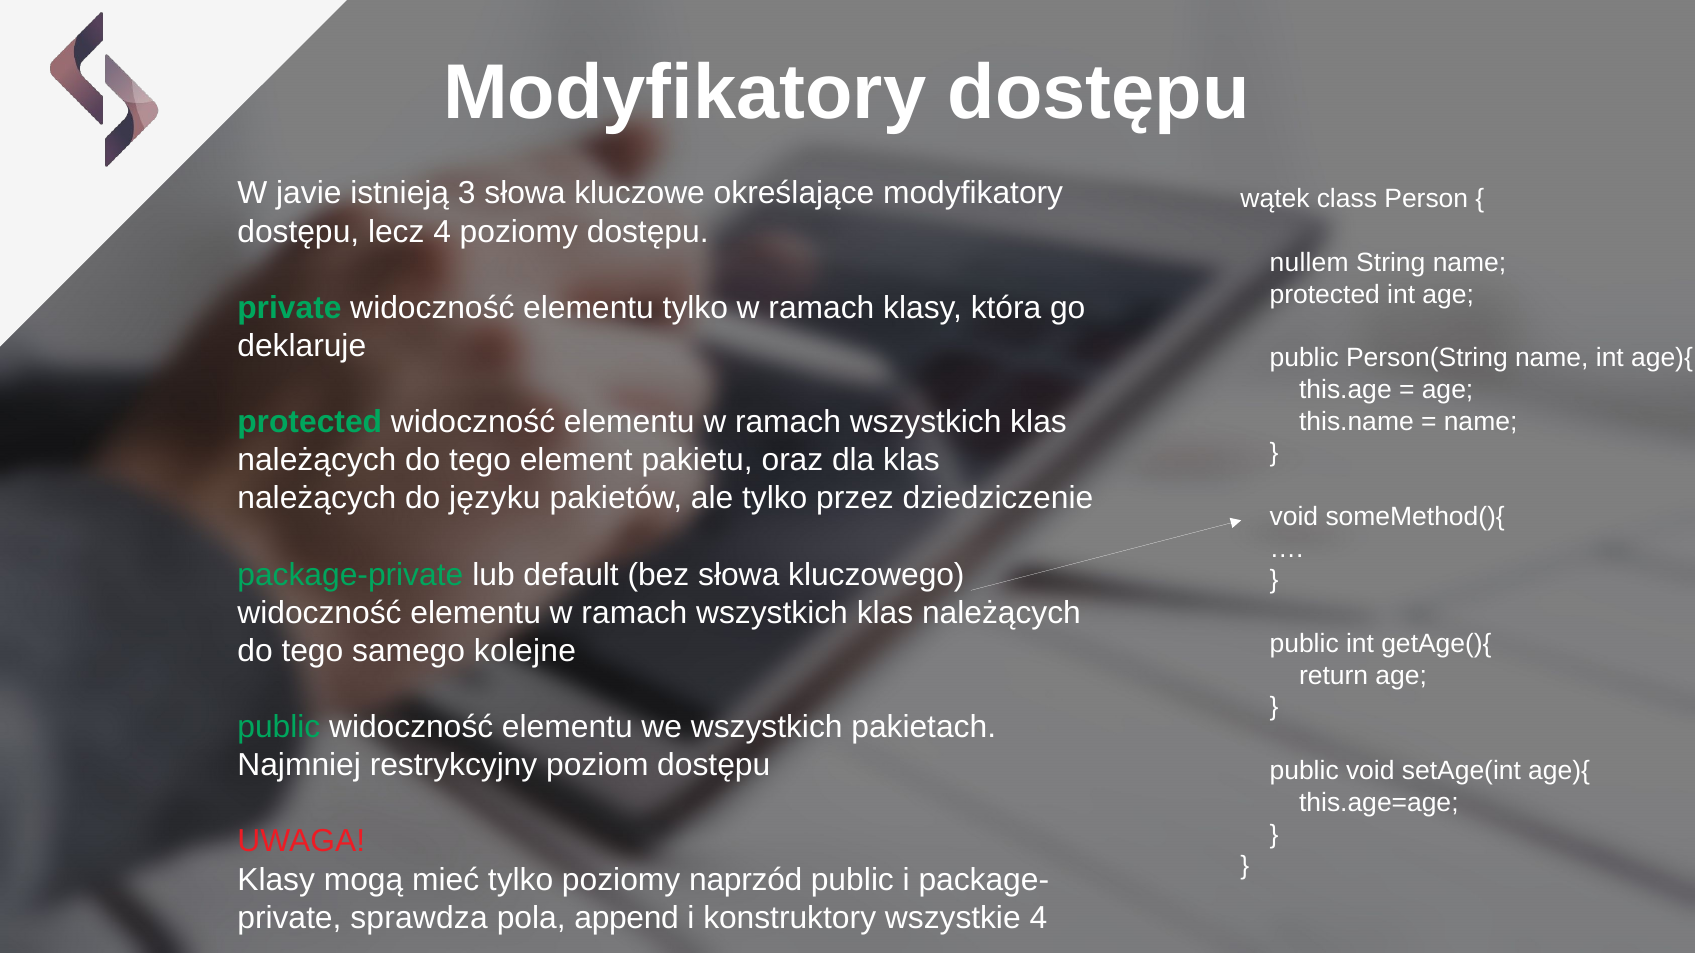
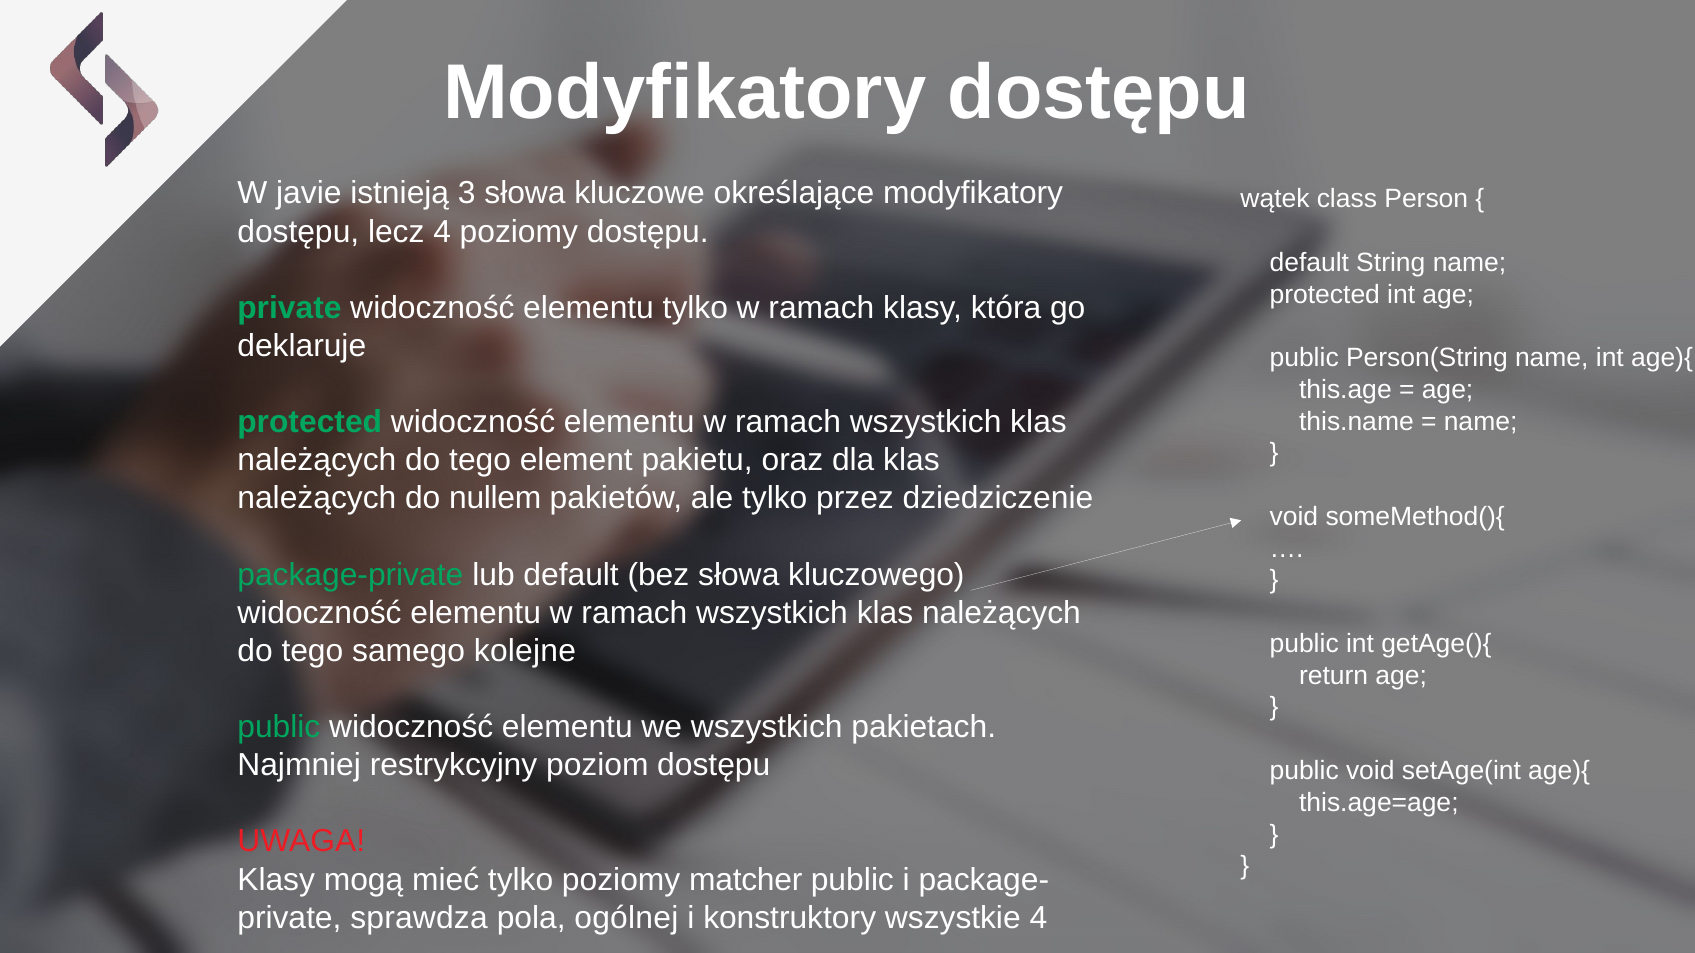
nullem: nullem -> default (1309, 263)
języku: języku -> nullem (495, 499)
naprzód: naprzód -> matcher (746, 880)
append: append -> ogólnej (626, 918)
